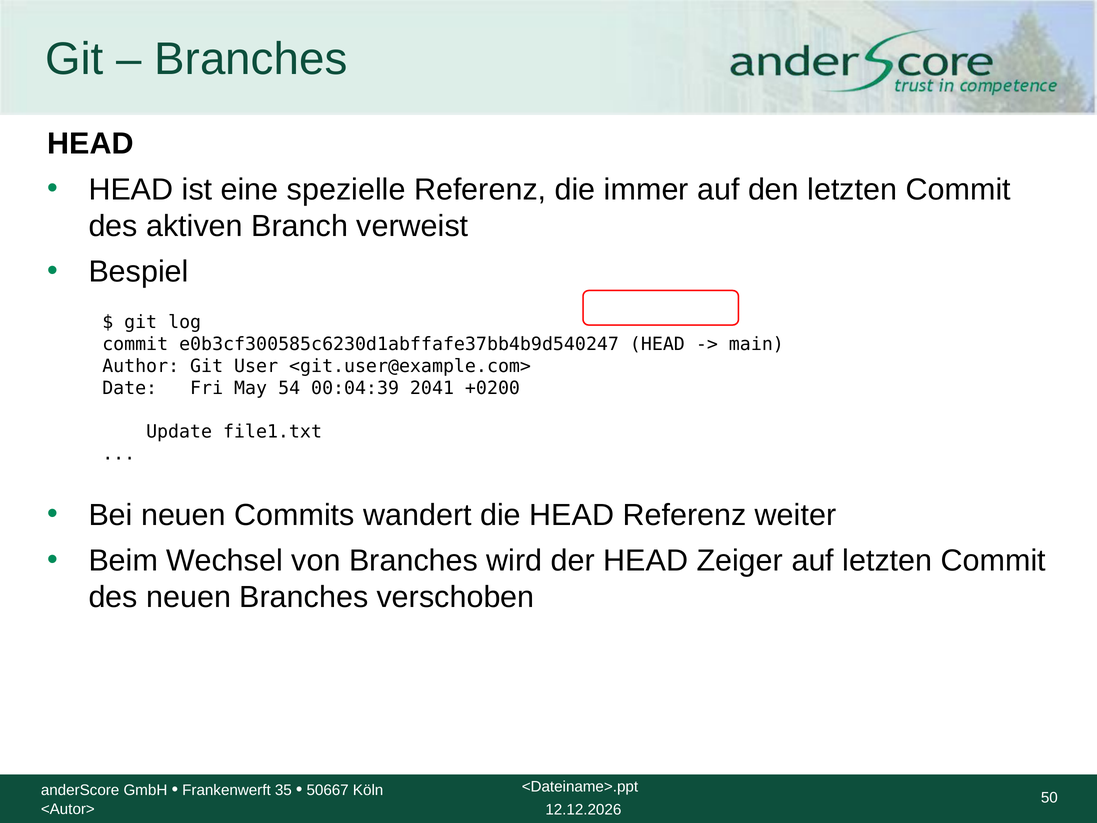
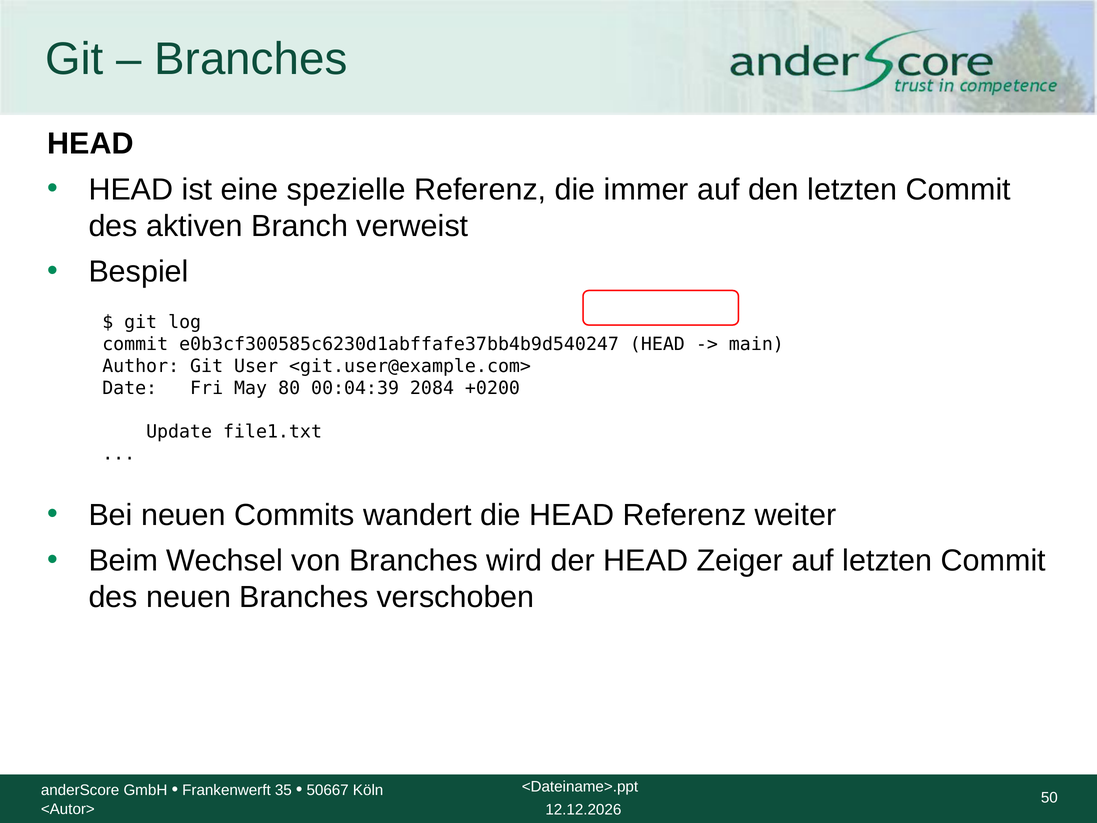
54: 54 -> 80 (289, 388)
2041: 2041 -> 2084 (432, 388)
